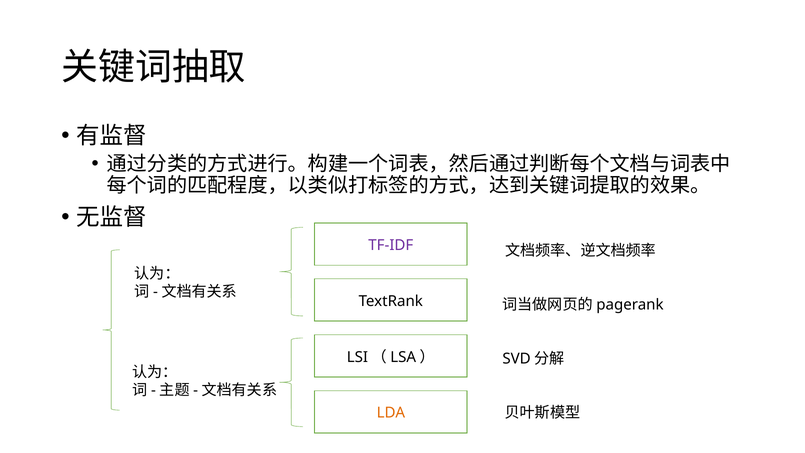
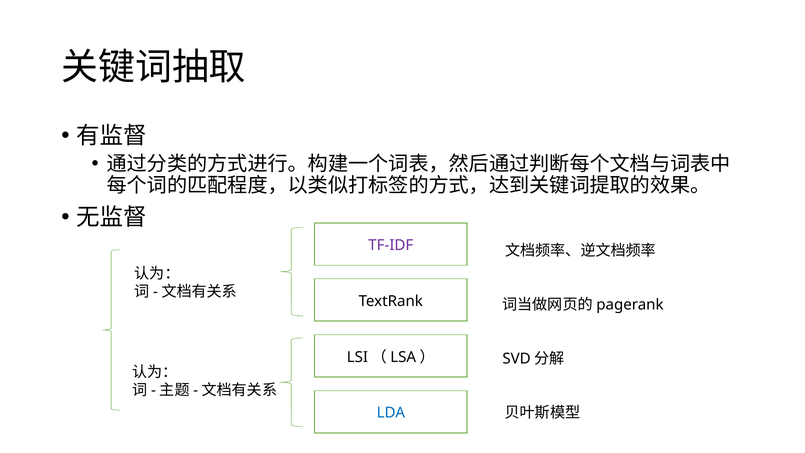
LDA colour: orange -> blue (391, 413)
